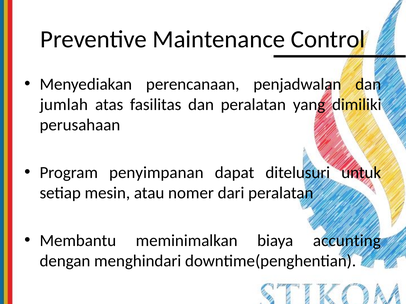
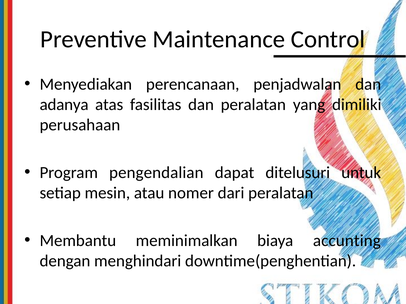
jumlah: jumlah -> adanya (64, 105)
penyimpanan: penyimpanan -> pengendalian (156, 173)
